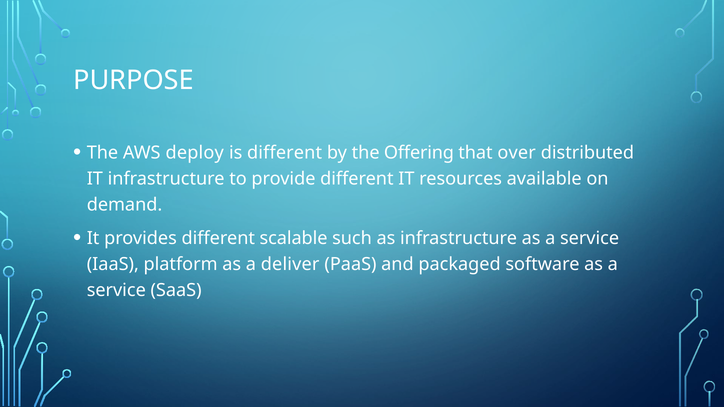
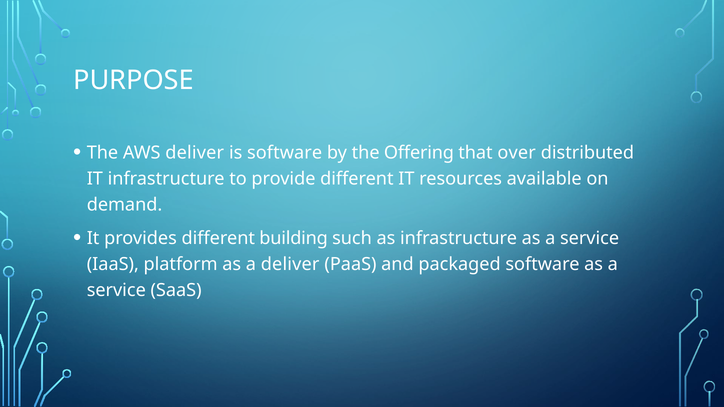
AWS deploy: deploy -> deliver (195, 153)
is different: different -> software (285, 153)
scalable: scalable -> building (294, 239)
